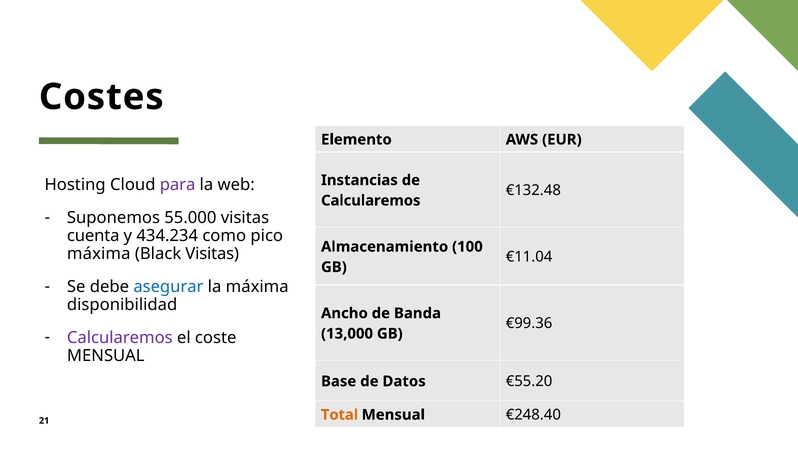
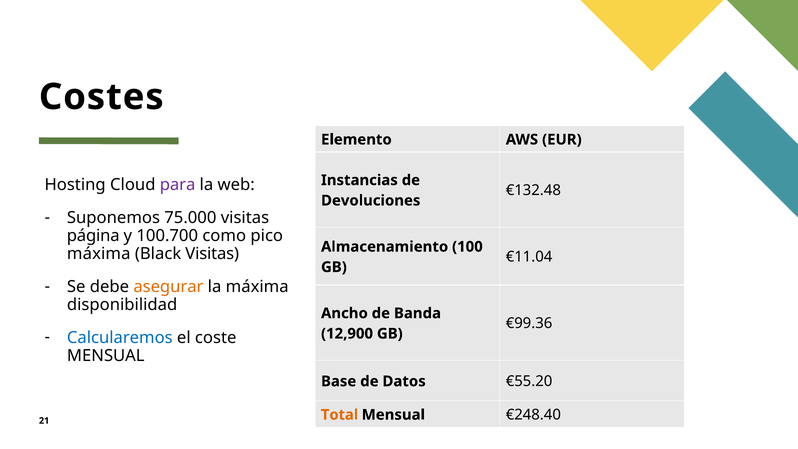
Calcularemos: Calcularemos -> Devoluciones (371, 201)
55.000: 55.000 -> 75.000 (190, 218)
cuenta: cuenta -> página (93, 236)
434.234: 434.234 -> 100.700 (167, 236)
asegurar colour: blue -> orange (168, 287)
Calcularemos colour: purple -> blue (120, 338)
13,000: 13,000 -> 12,900 (347, 334)
